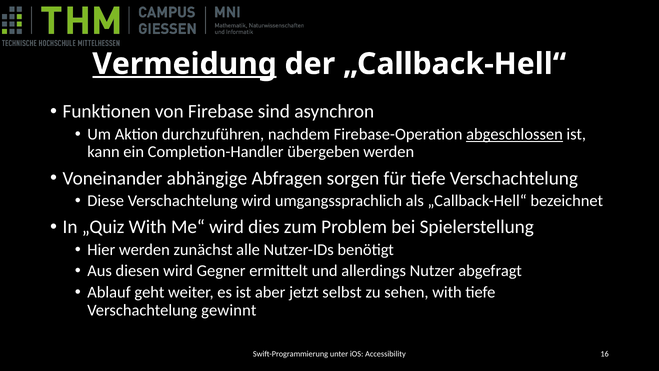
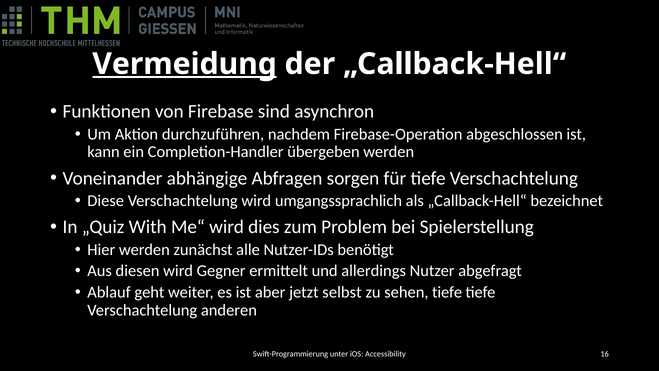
abgeschlossen underline: present -> none (514, 134)
sehen with: with -> tiefe (447, 292)
gewinnt: gewinnt -> anderen (229, 310)
